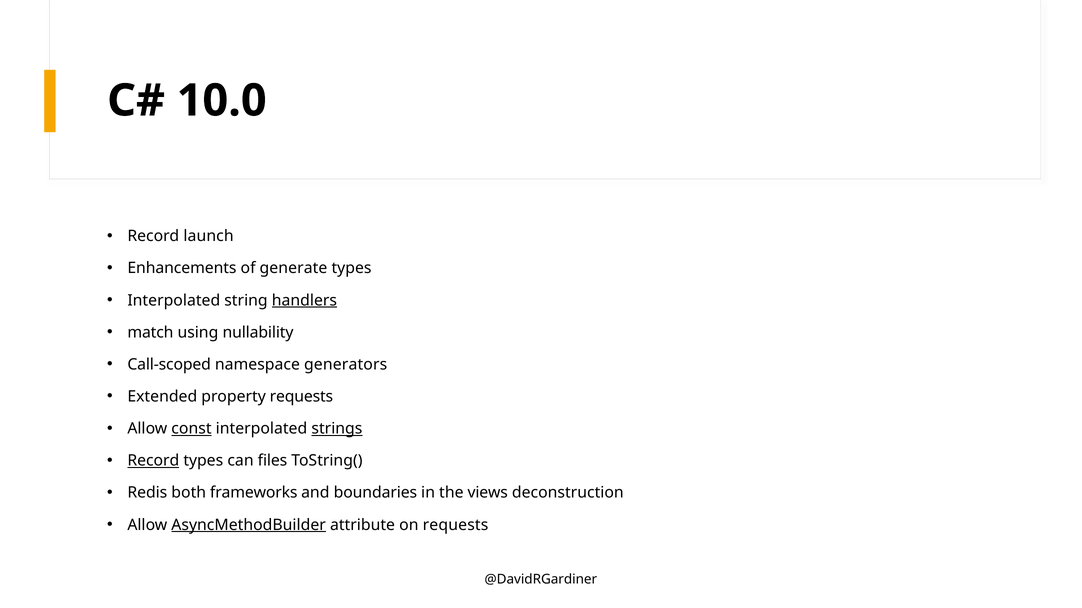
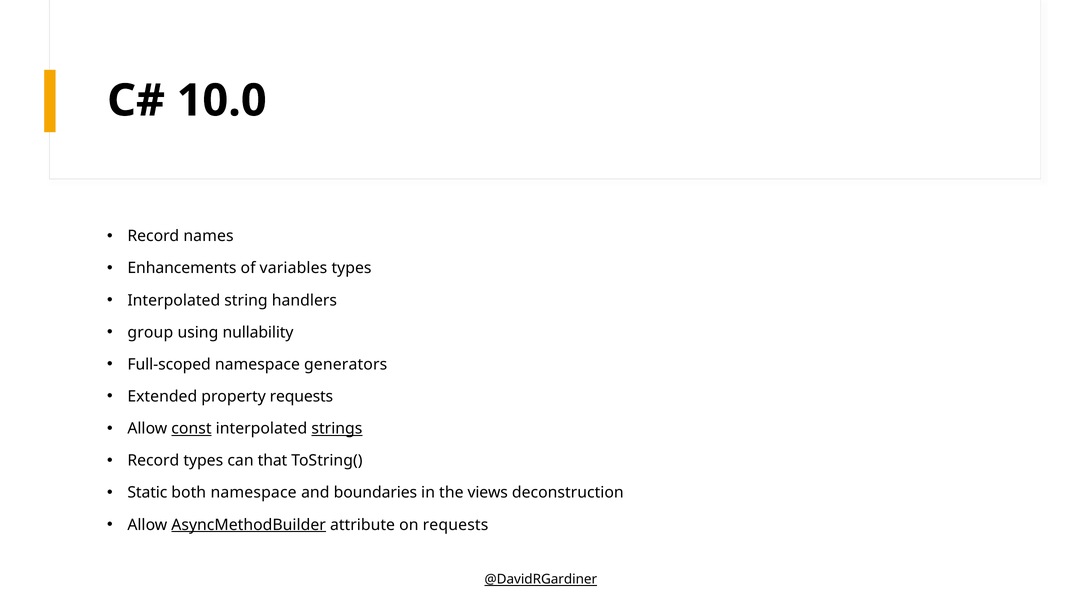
launch: launch -> names (209, 236)
generate: generate -> variables (293, 269)
handlers underline: present -> none (304, 301)
match: match -> group (150, 333)
Call-scoped: Call-scoped -> Full-scoped (169, 365)
Record underline: present -> none (153, 461)
files: files -> that (272, 461)
Redis: Redis -> Static (147, 493)
both frameworks: frameworks -> namespace (254, 493)
@DavidRGardiner underline: none -> present (541, 580)
